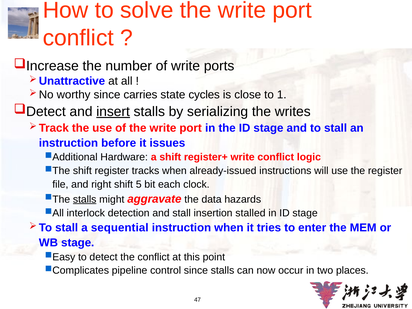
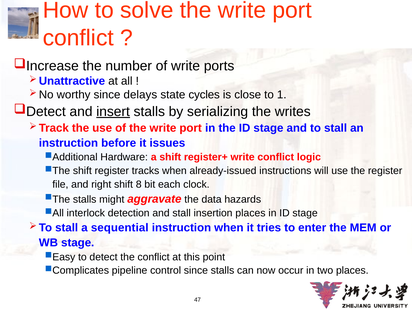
carries: carries -> delays (140, 95)
5: 5 -> 8 (139, 184)
stalls underline: present -> none (85, 199)
insertion stalled: stalled -> places (250, 213)
